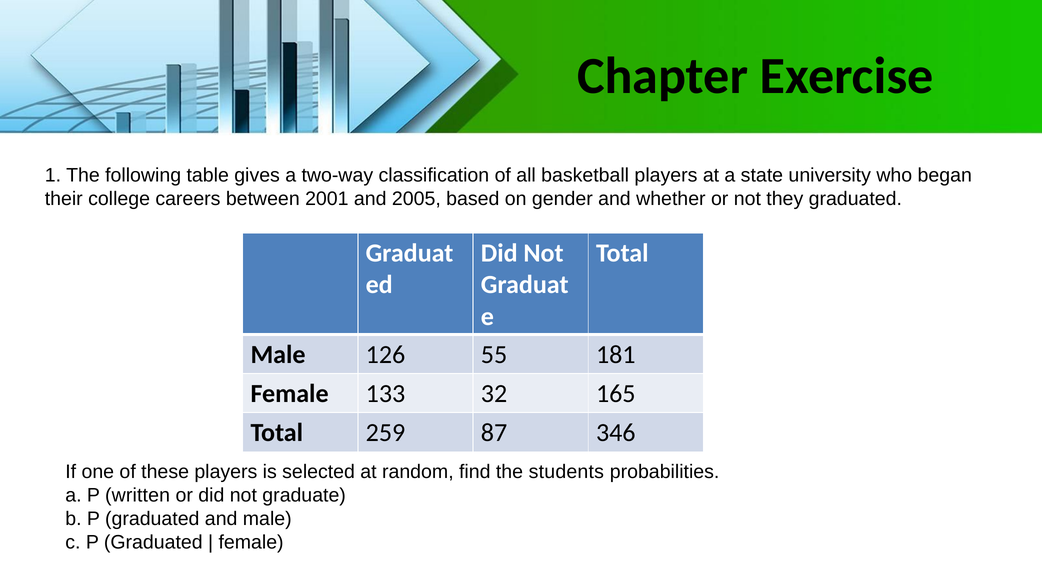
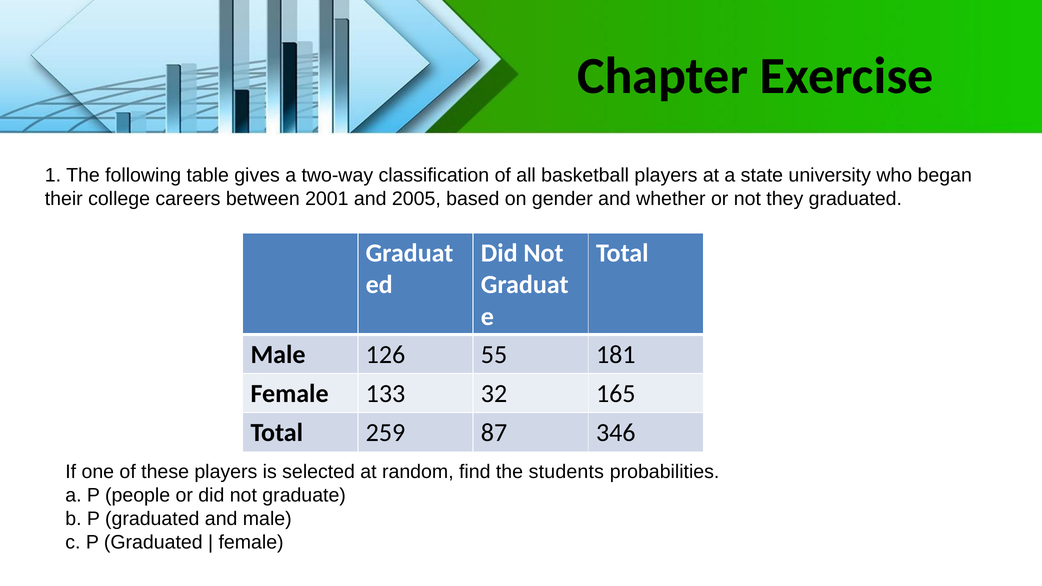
written: written -> people (138, 495)
